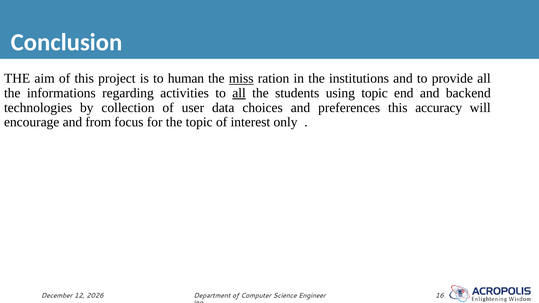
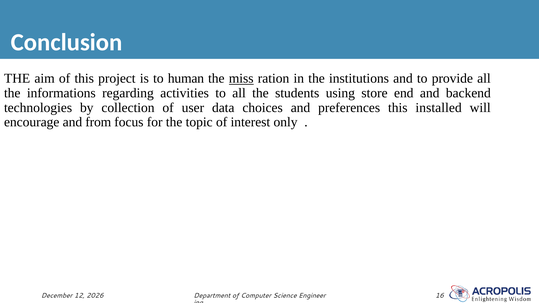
all underline: present -> none (239, 93)
using topic: topic -> store (374, 93)
accuracy: accuracy -> installed (439, 108)
